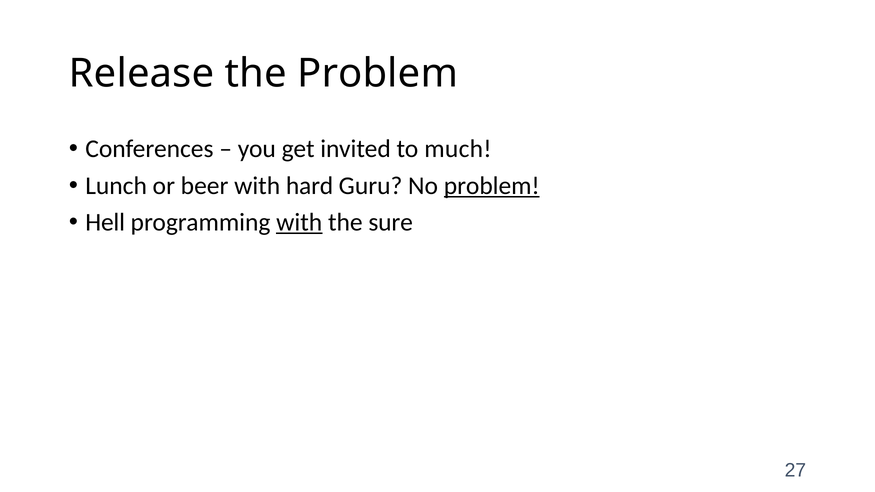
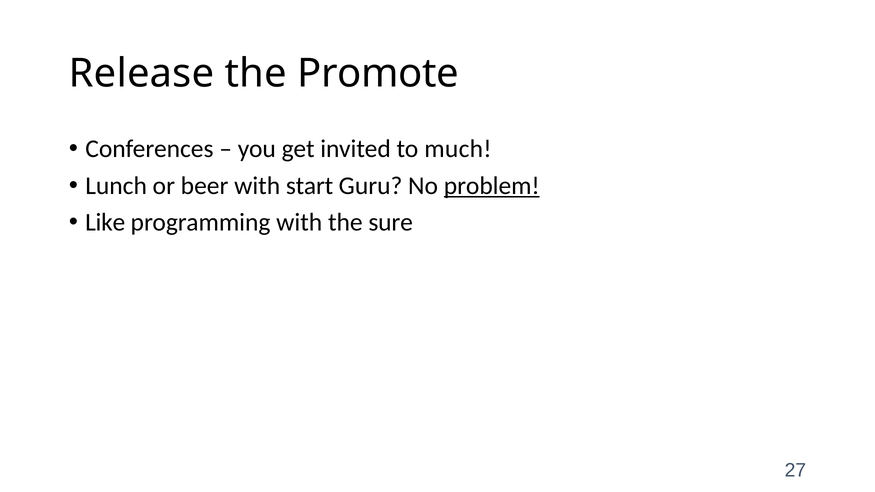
the Problem: Problem -> Promote (378, 74)
hard: hard -> start (310, 186)
Hell: Hell -> Like (105, 222)
with underline: present -> none (299, 222)
